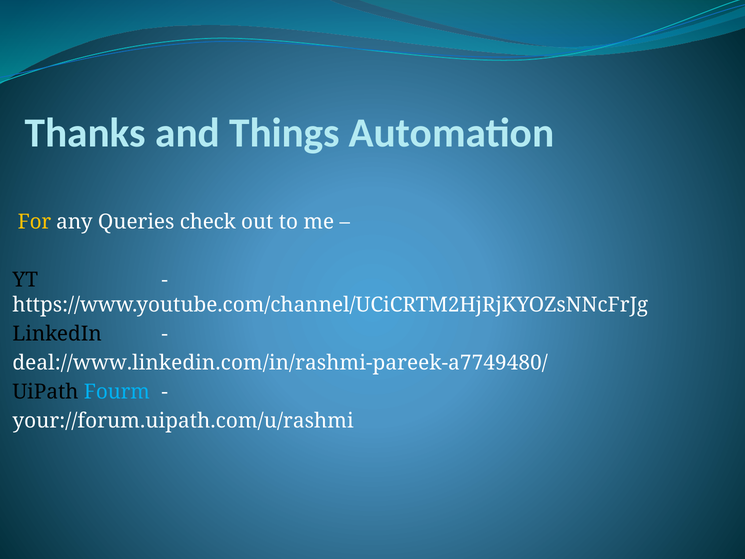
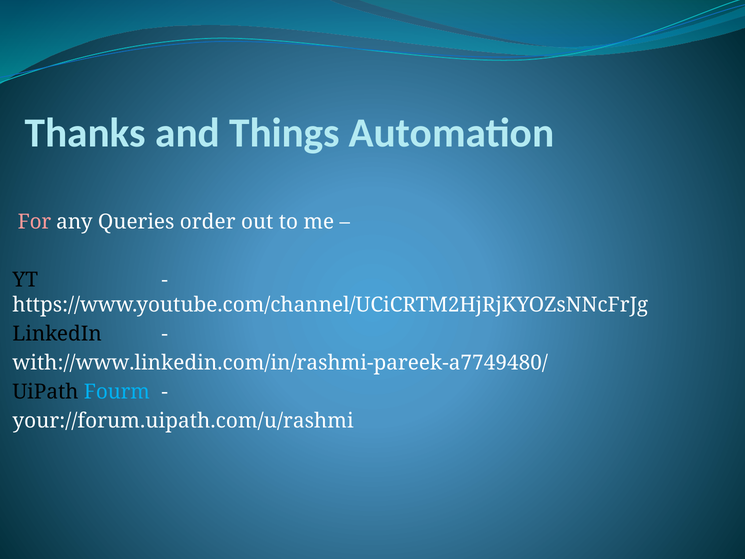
For colour: yellow -> pink (34, 222)
check: check -> order (208, 222)
deal://www.linkedin.com/in/rashmi-pareek-a7749480/: deal://www.linkedin.com/in/rashmi-pareek-a7749480/ -> with://www.linkedin.com/in/rashmi-pareek-a7749480/ (280, 363)
